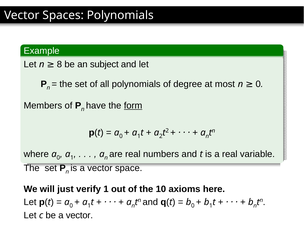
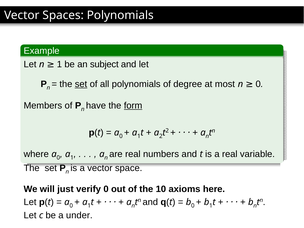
8: 8 -> 1 (59, 64)
set underline: none -> present (81, 84)
verify 1: 1 -> 0 (106, 189)
be a vector: vector -> under (79, 215)
